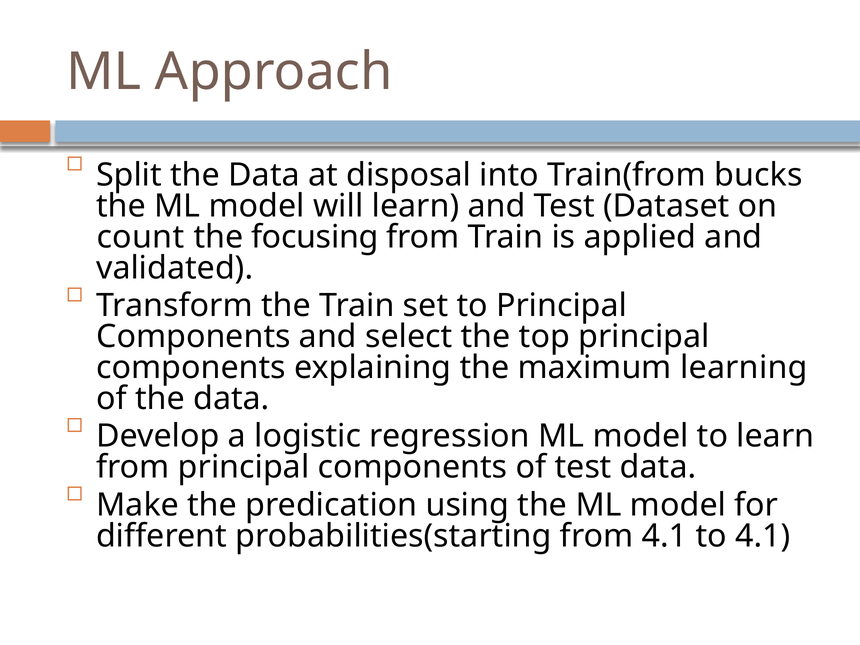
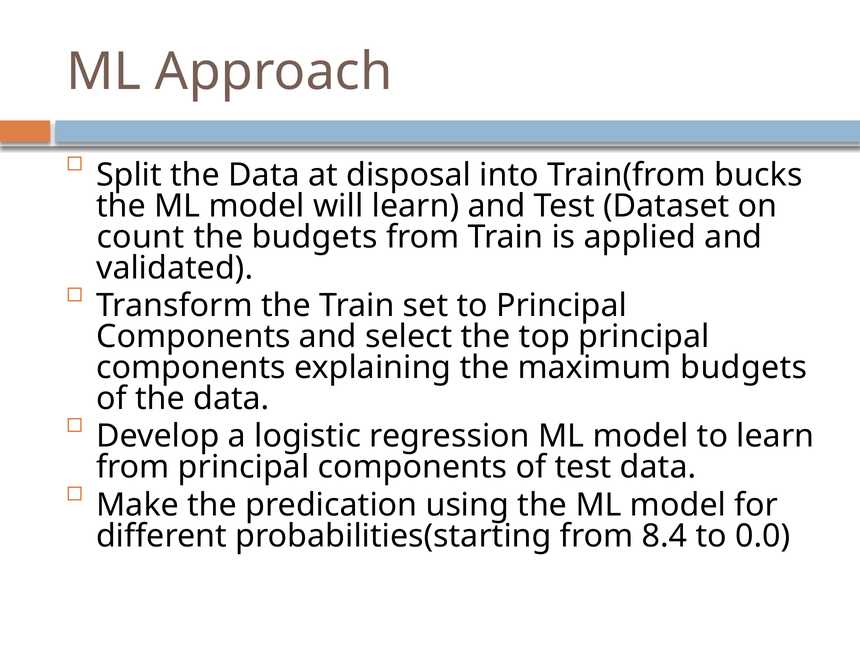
the focusing: focusing -> budgets (315, 237)
maximum learning: learning -> budgets (744, 368)
from 4.1: 4.1 -> 8.4 (665, 536)
to 4.1: 4.1 -> 0.0 (763, 536)
